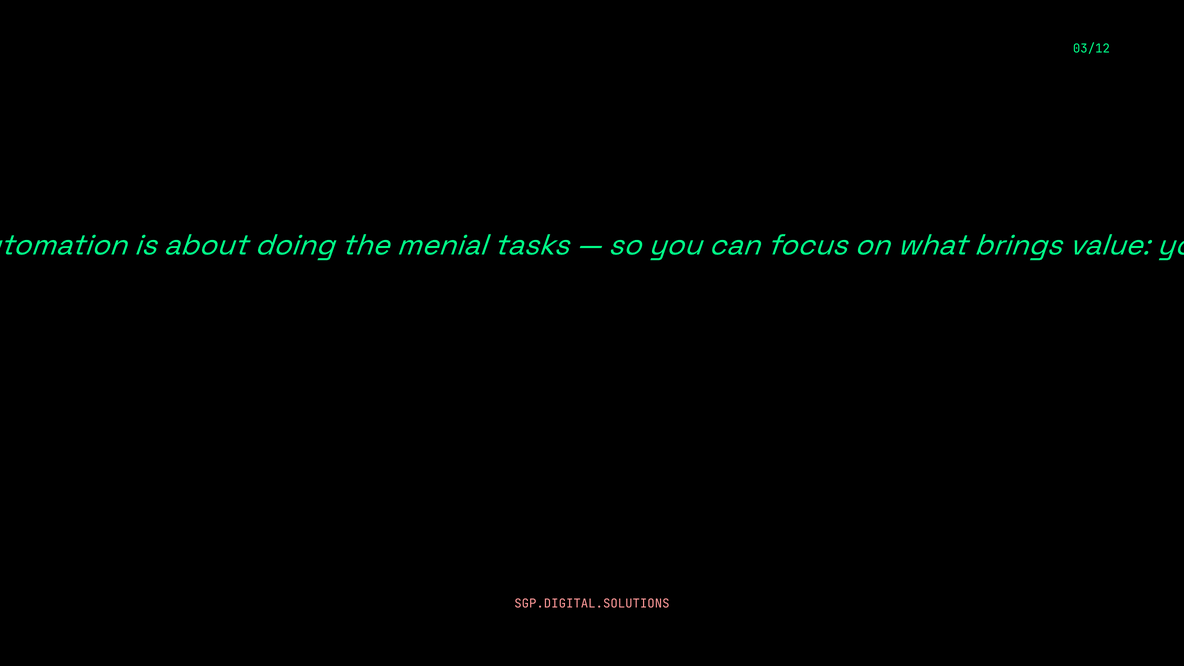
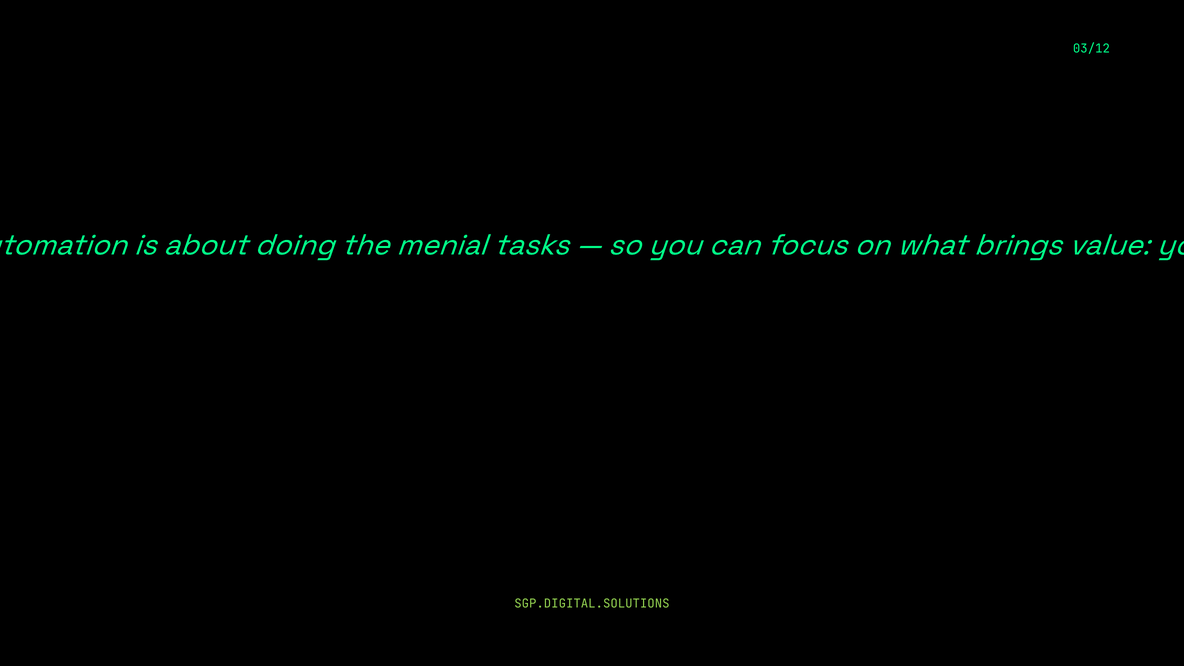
SGP.DIGITAL.SOLUTIONS colour: pink -> light green (592, 604)
